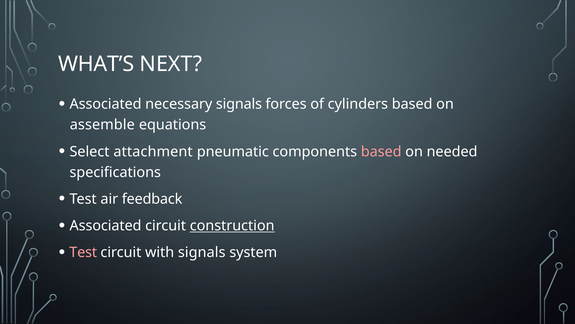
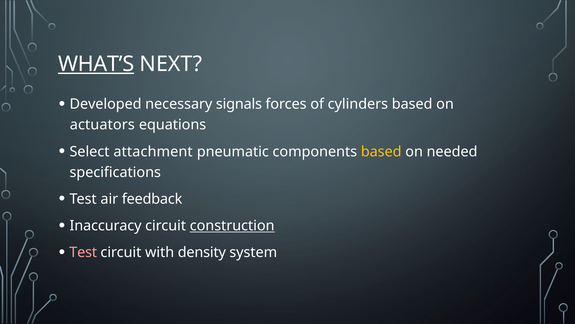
WHAT’S underline: none -> present (96, 64)
Associated: Associated -> Developed (106, 104)
assemble: assemble -> actuators (102, 125)
based colour: pink -> yellow (381, 151)
Associated: Associated -> Inaccuracy (106, 225)
with signals: signals -> density (202, 252)
